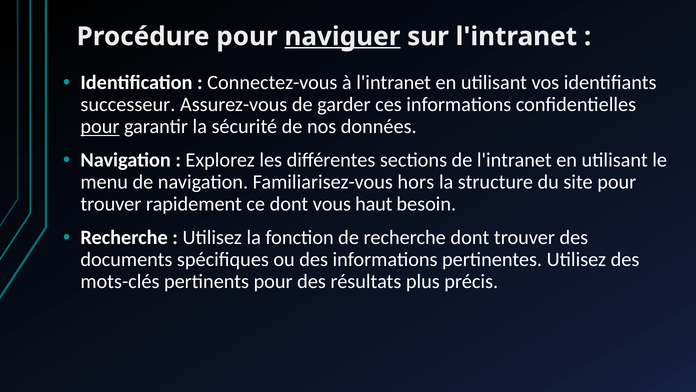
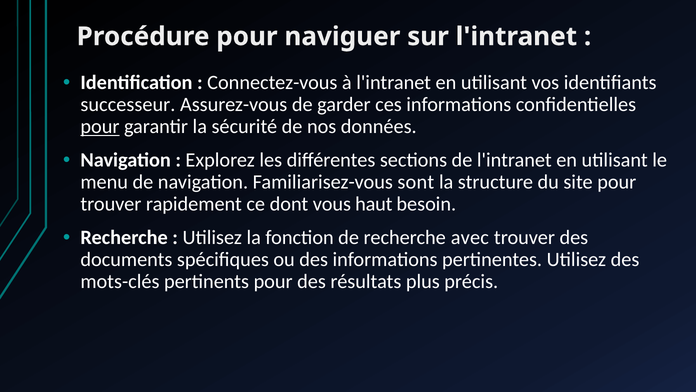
naviguer underline: present -> none (342, 36)
hors: hors -> sont (416, 182)
recherche dont: dont -> avec (470, 237)
